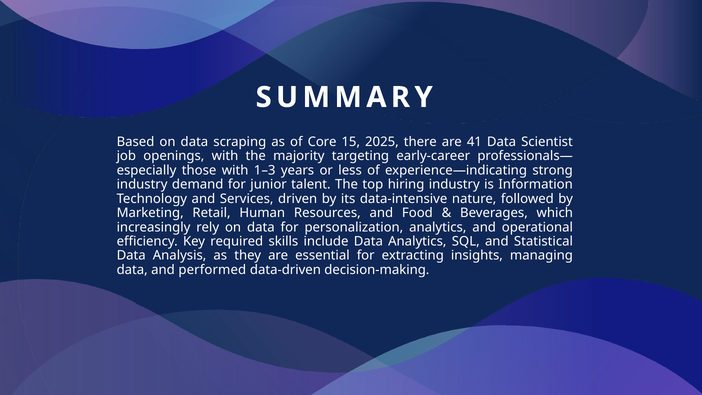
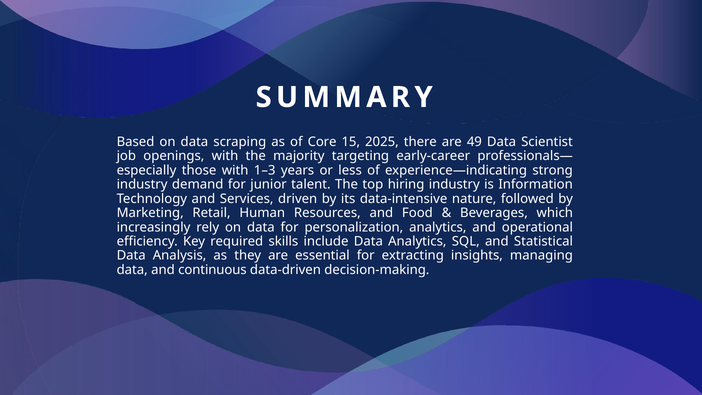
41: 41 -> 49 (474, 142)
performed: performed -> continuous (212, 270)
